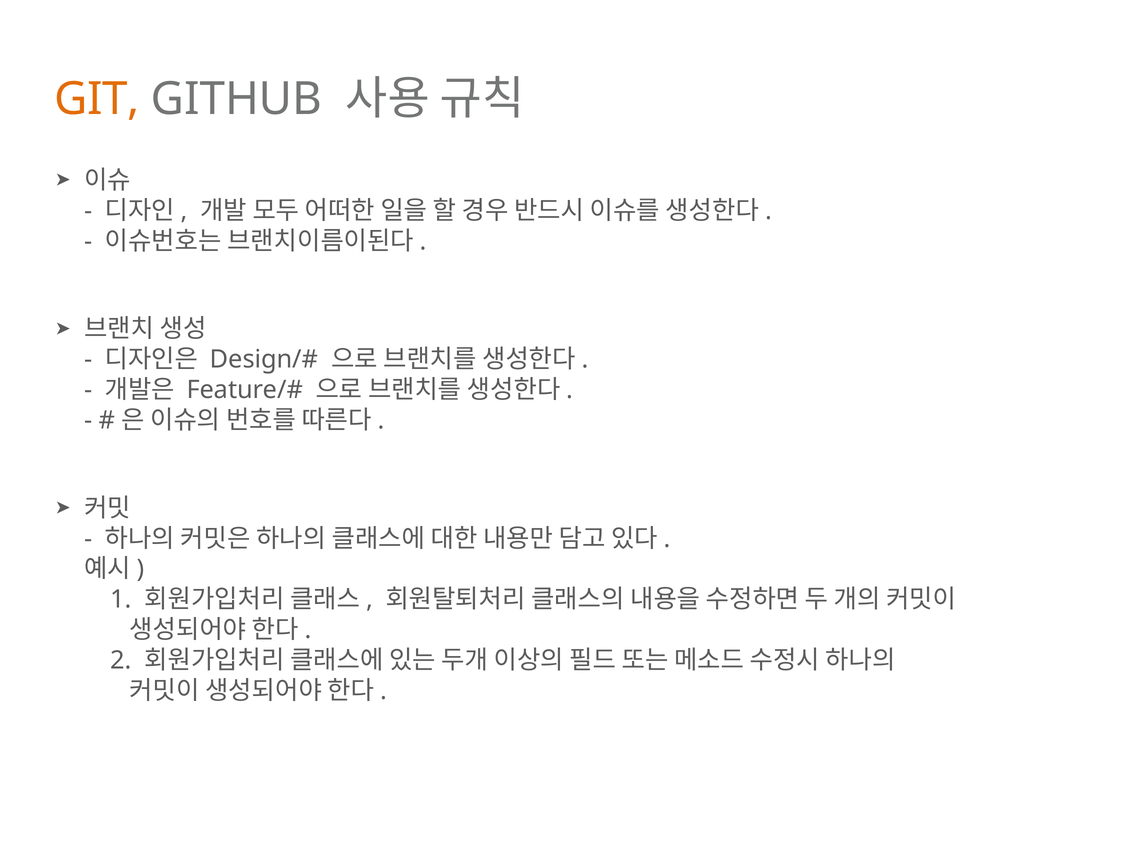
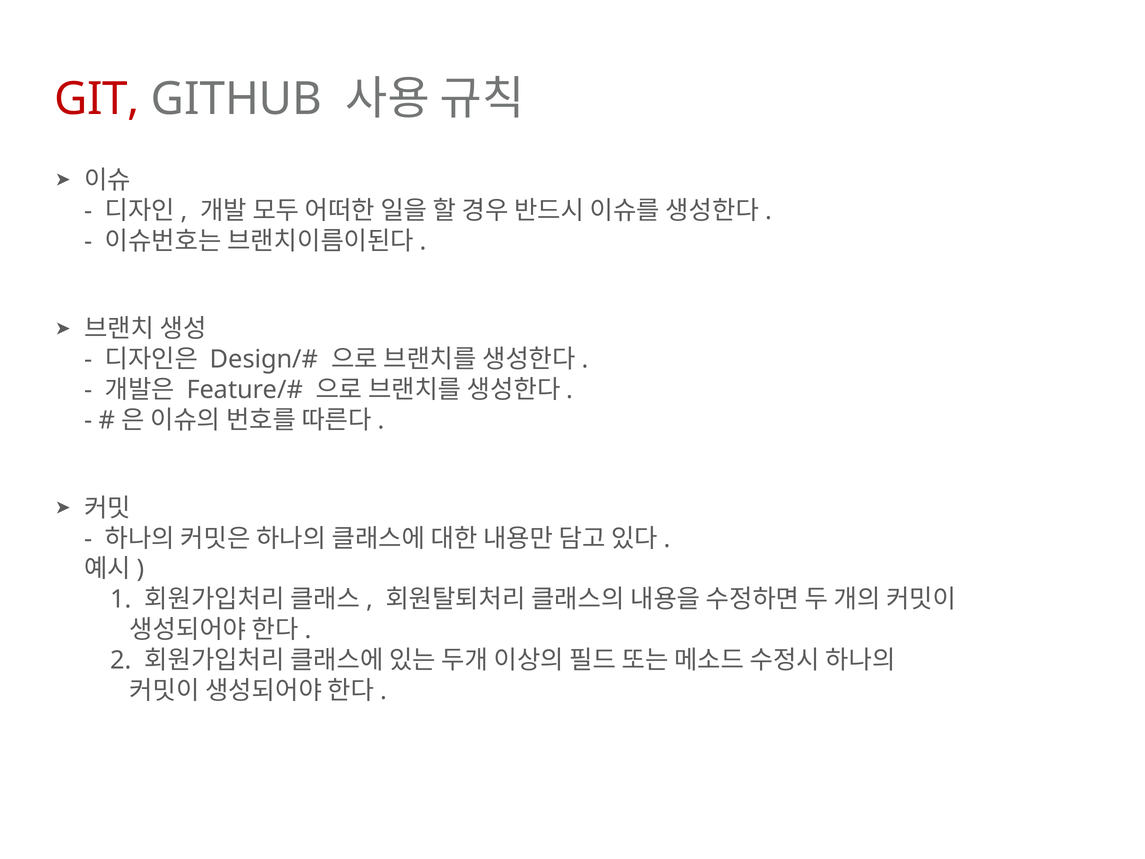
GIT colour: orange -> red (97, 99)
